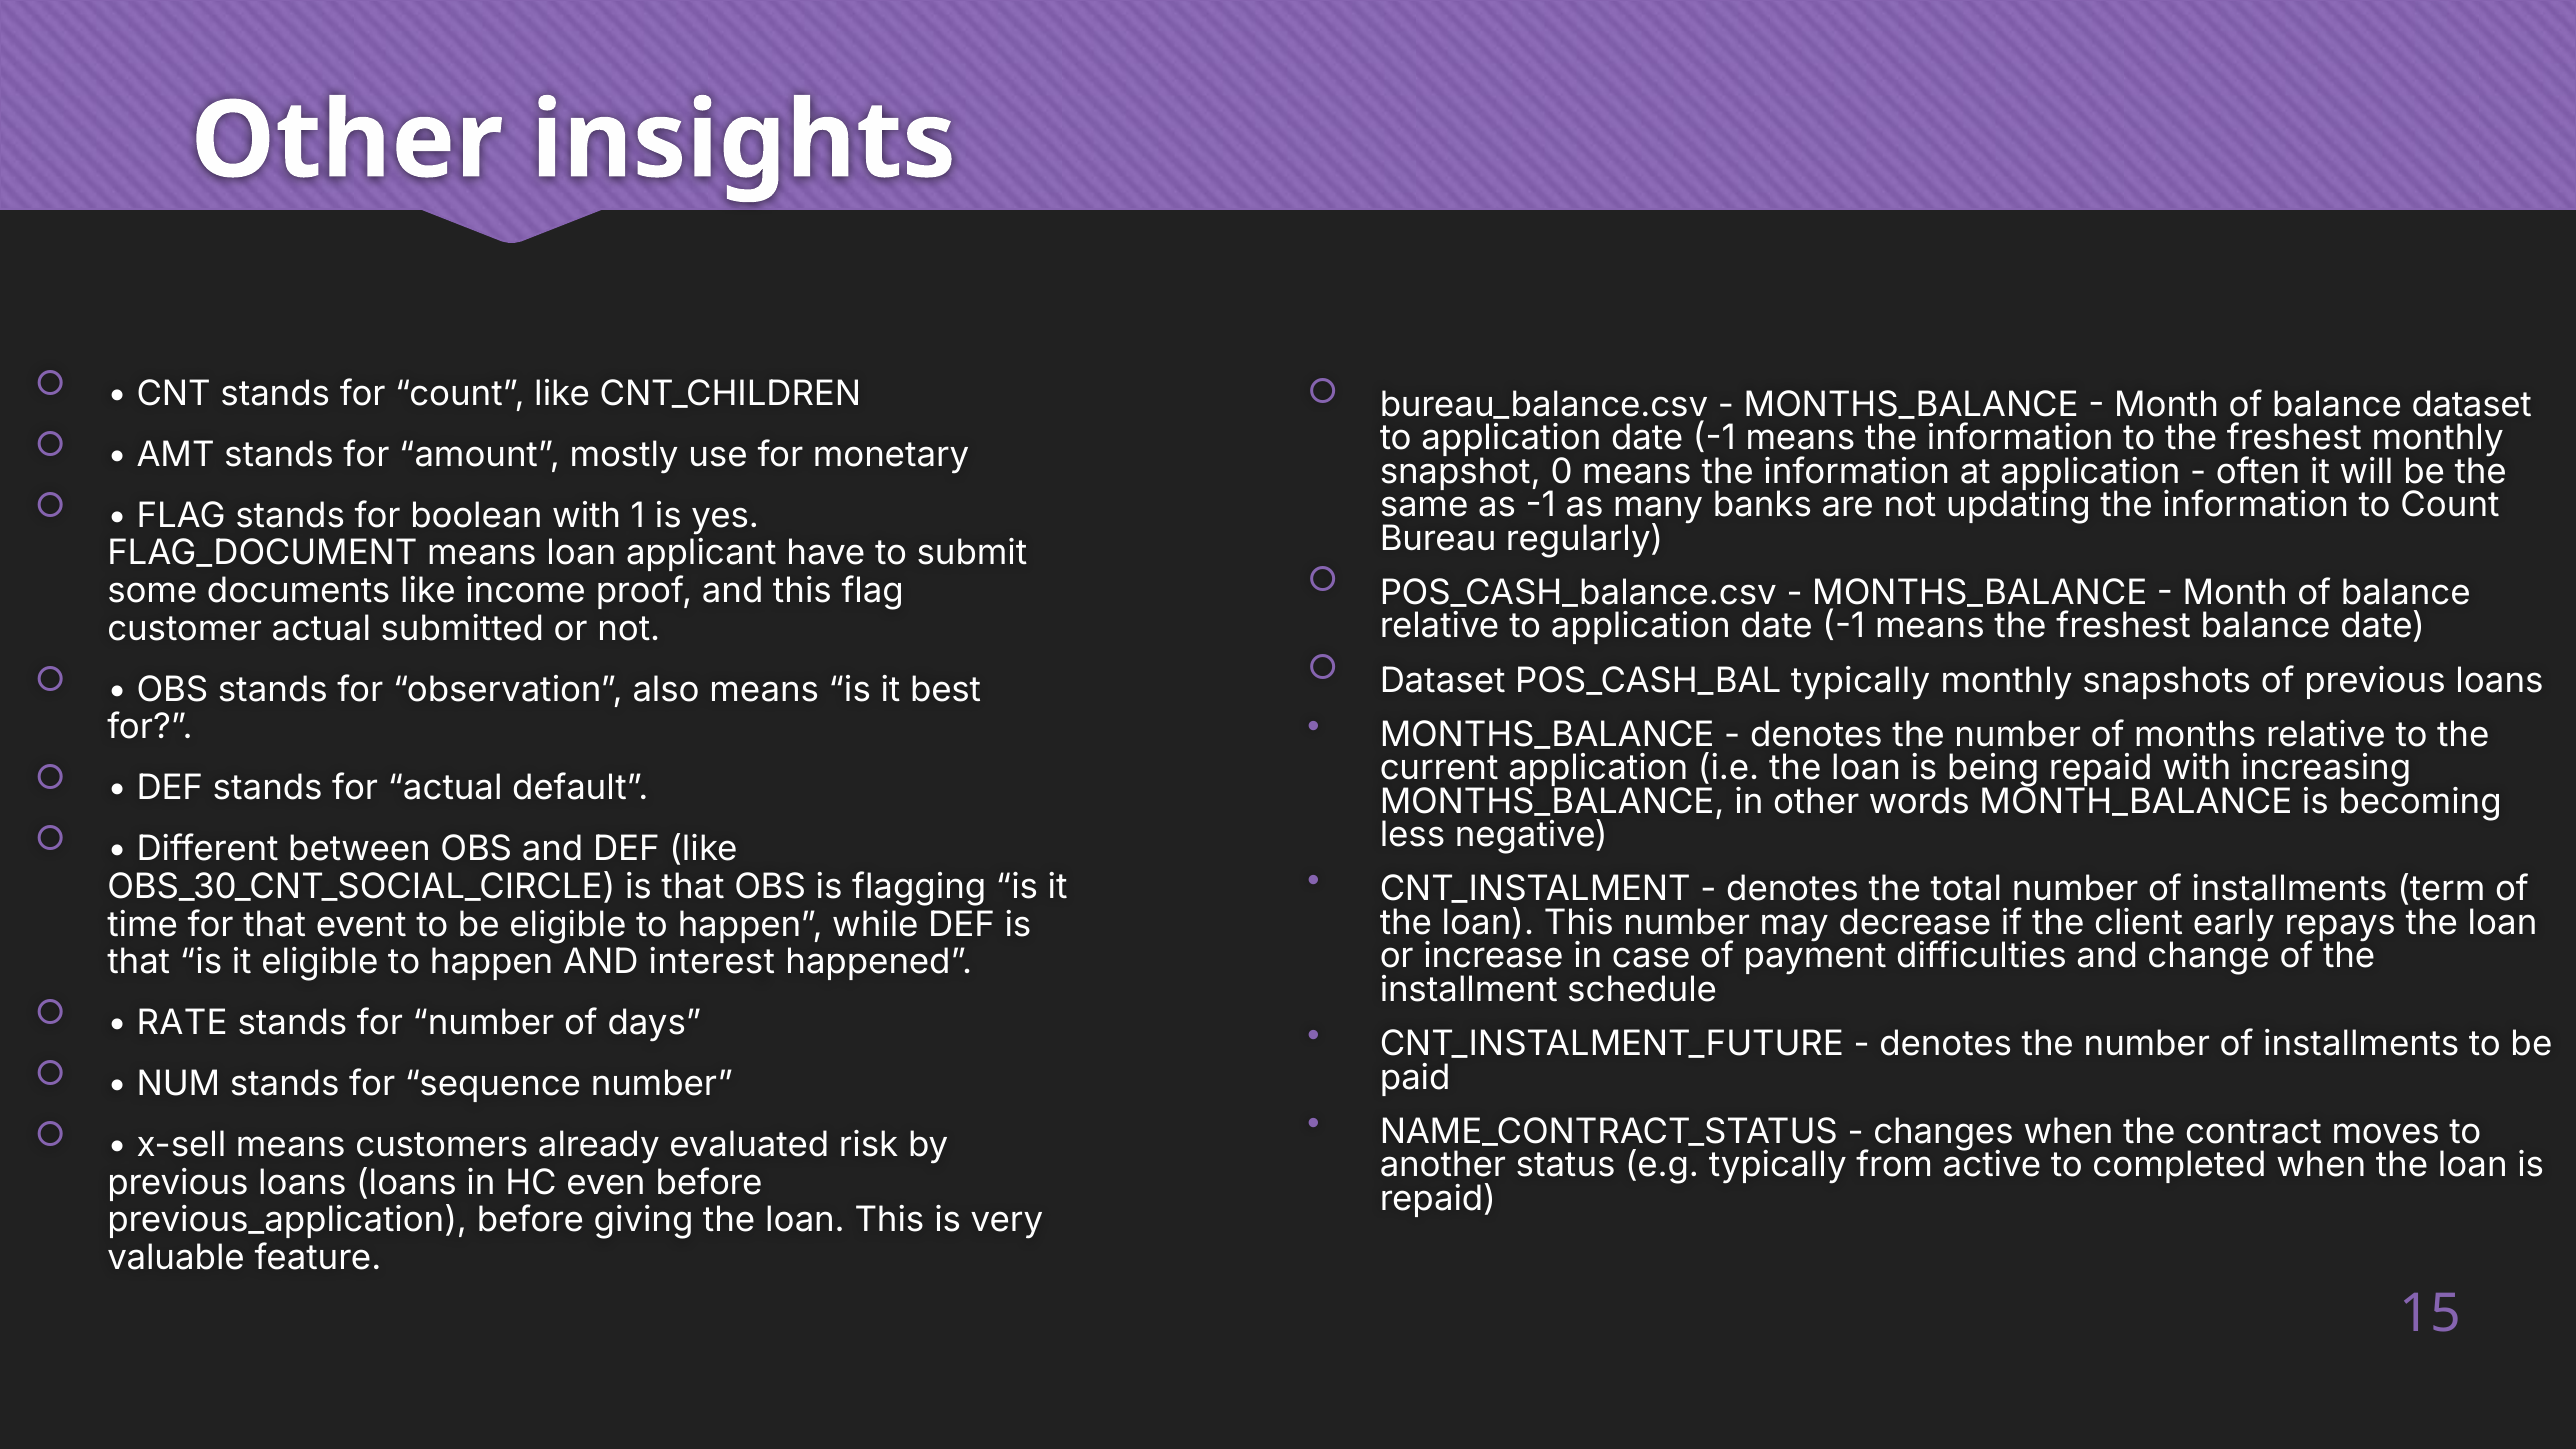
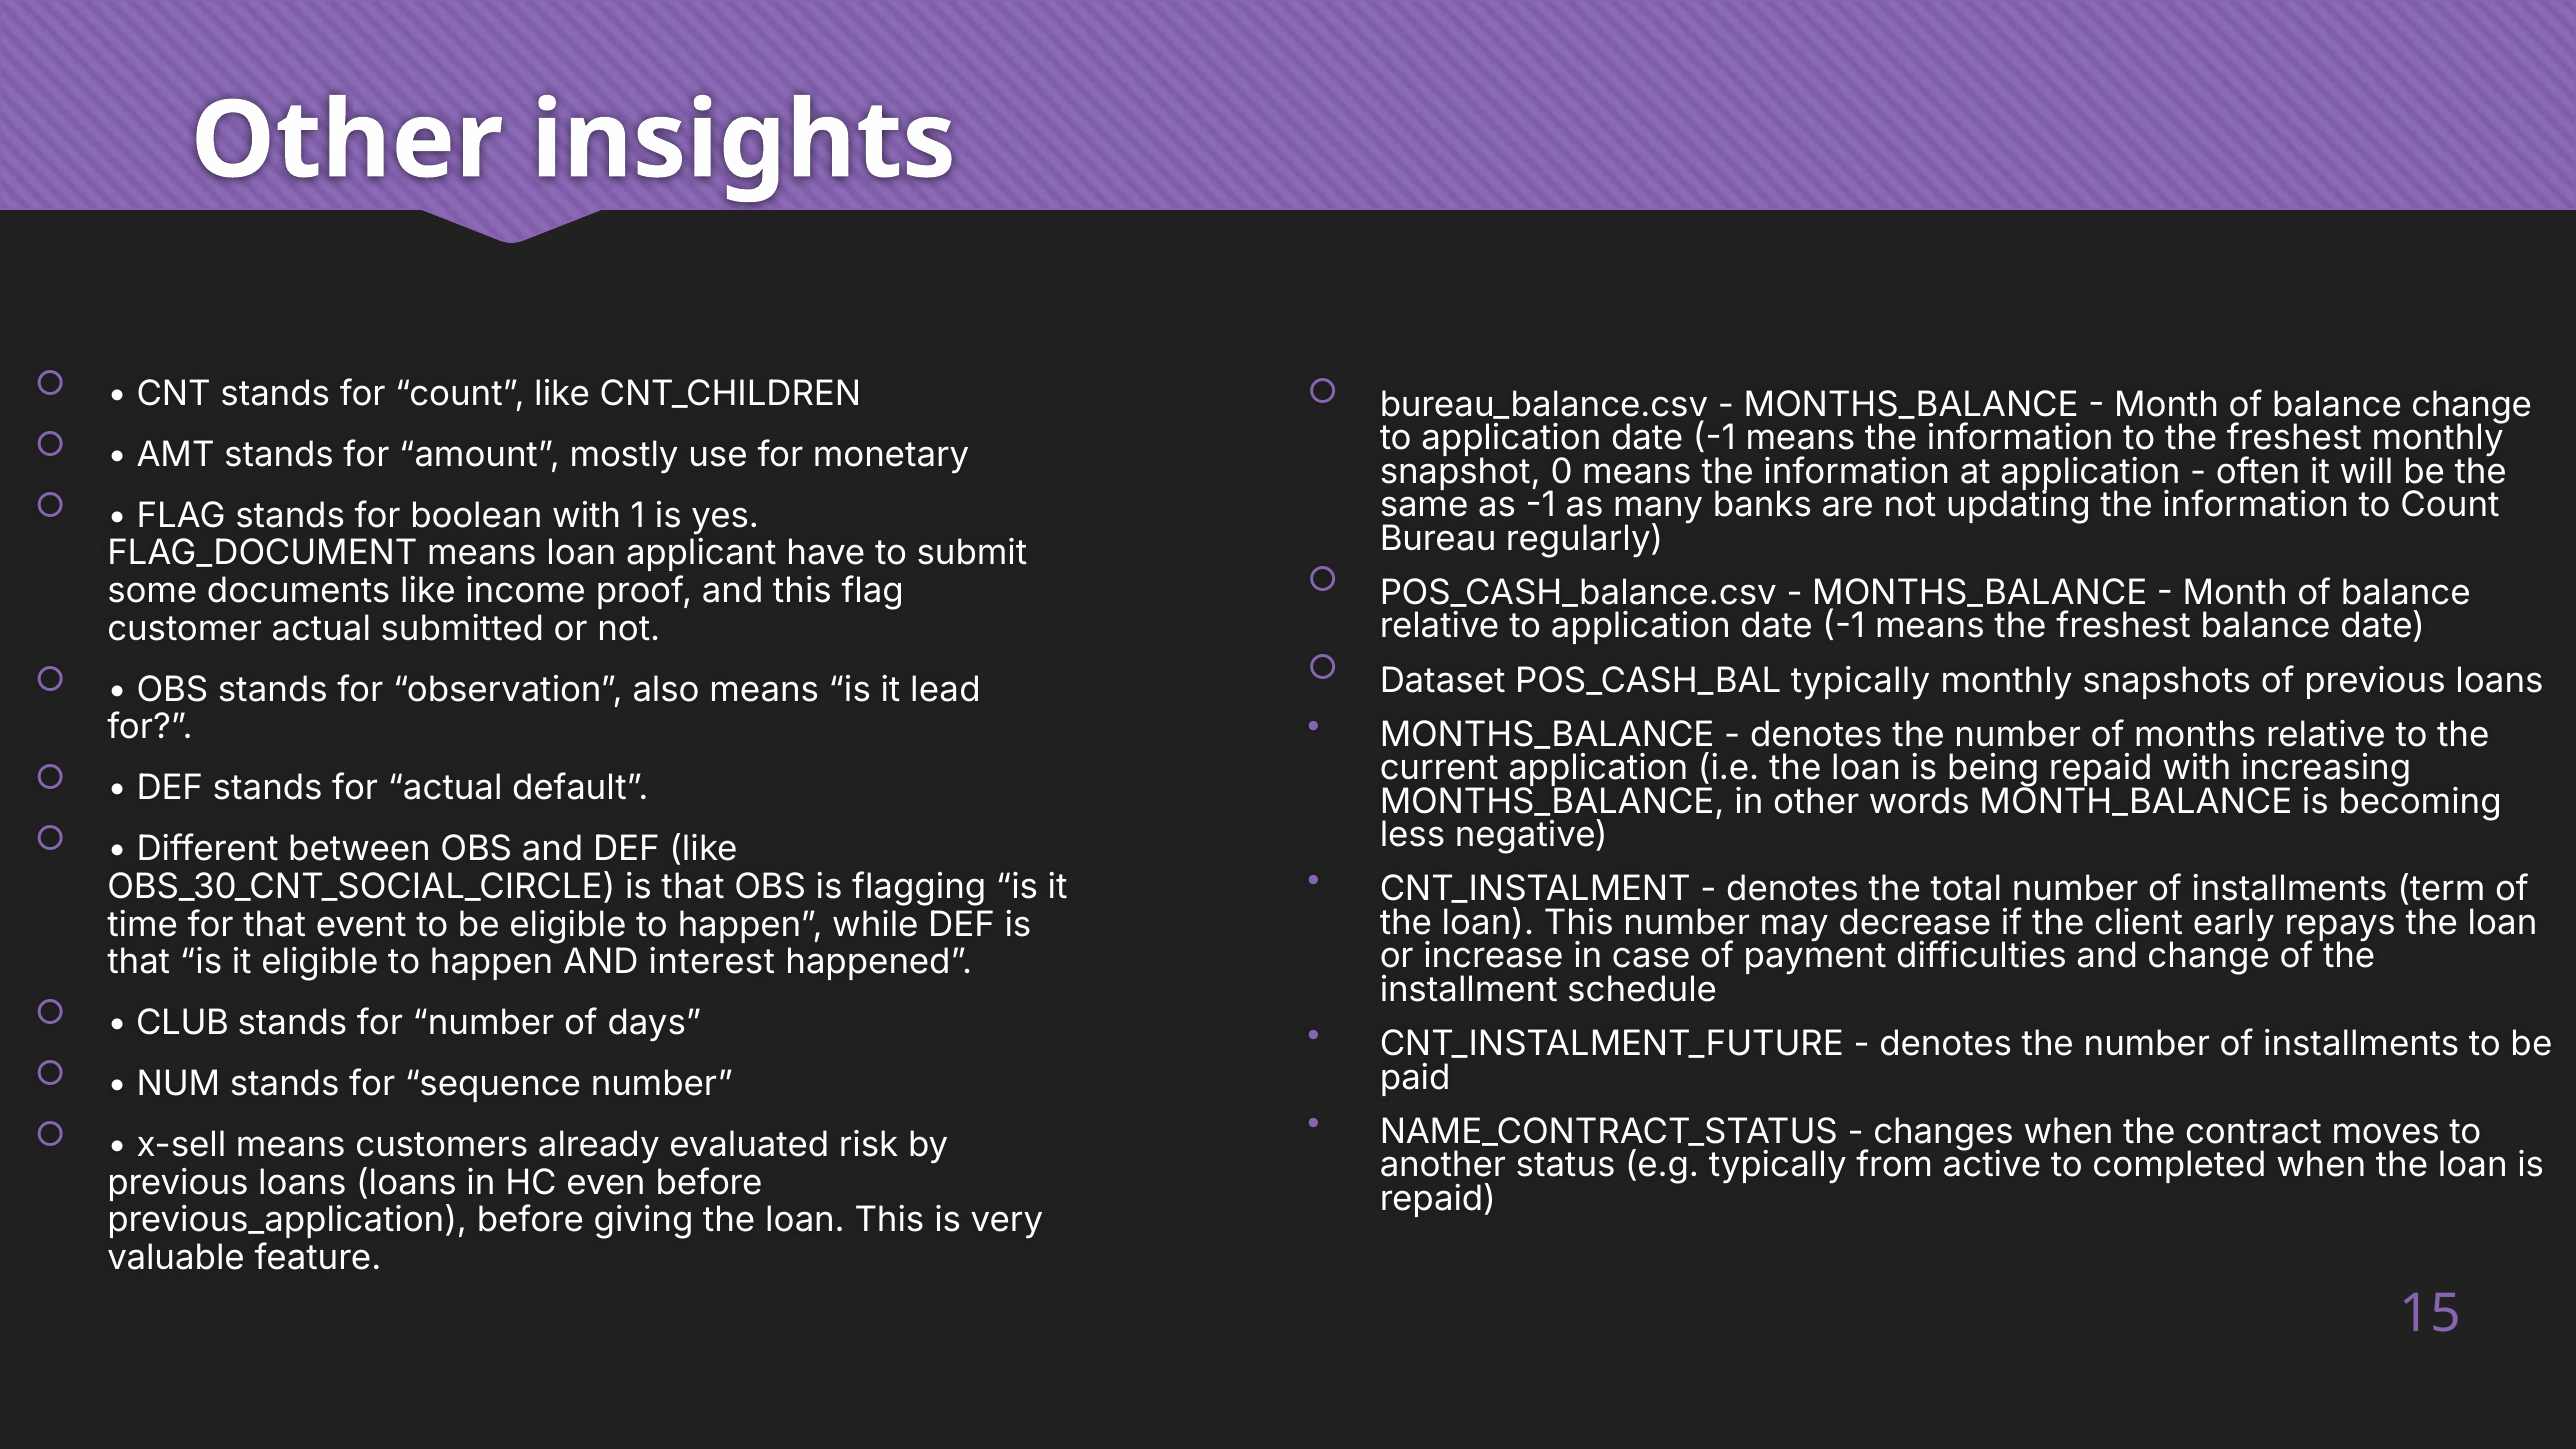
balance dataset: dataset -> change (2472, 405)
best: best -> lead (945, 690)
RATE: RATE -> CLUB (183, 1023)
